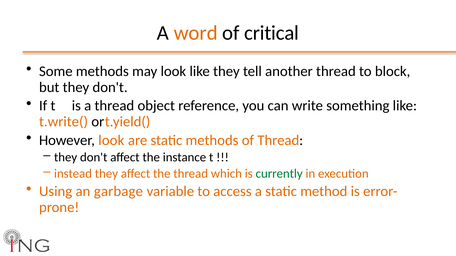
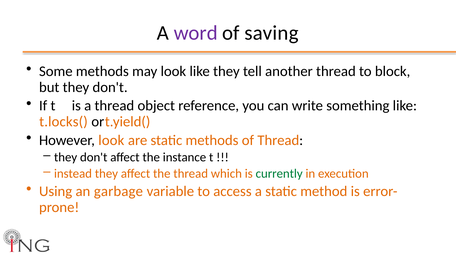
word colour: orange -> purple (196, 33)
critical: critical -> saving (271, 33)
t.write(: t.write( -> t.locks( (63, 122)
